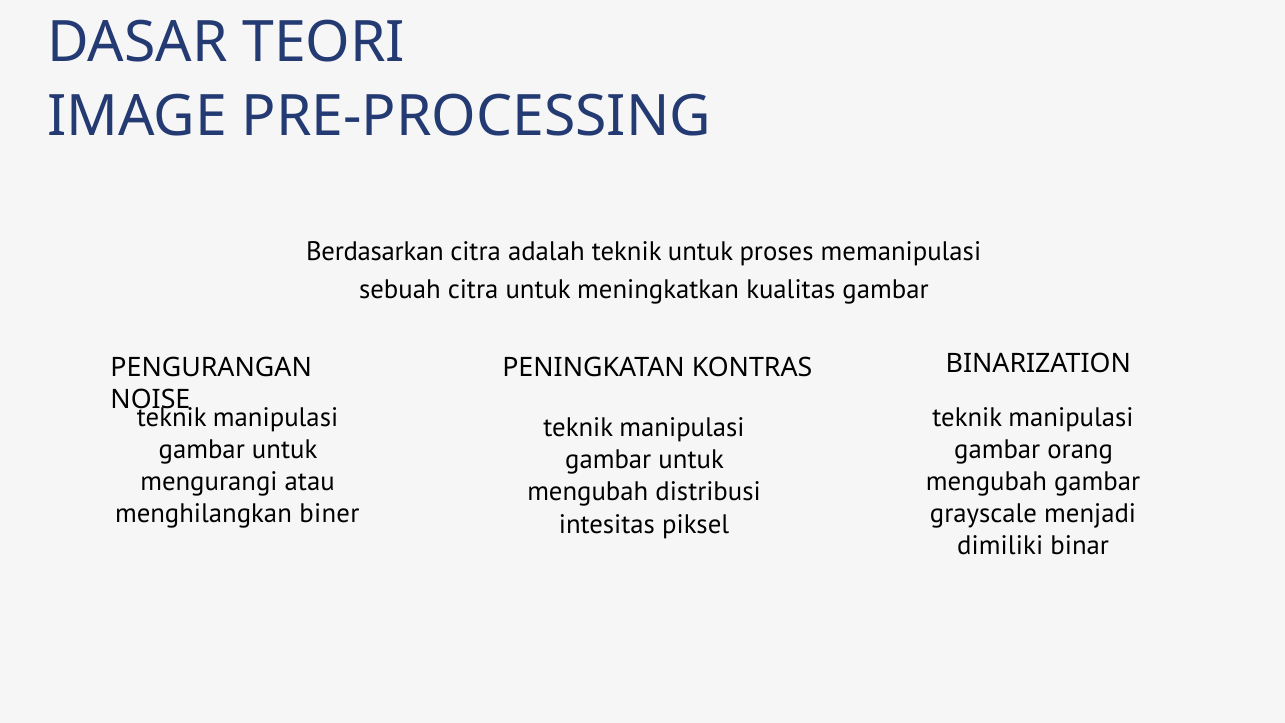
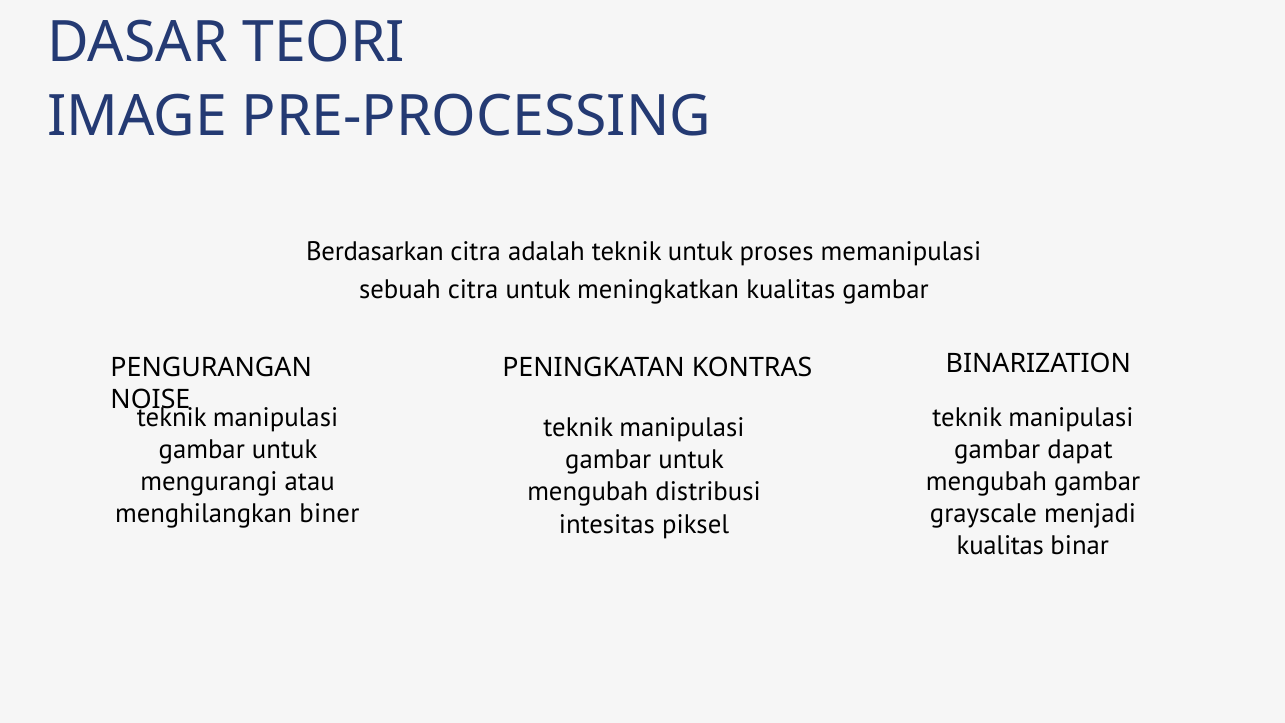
orang: orang -> dapat (1080, 450)
dimiliki: dimiliki -> kualitas (1000, 546)
